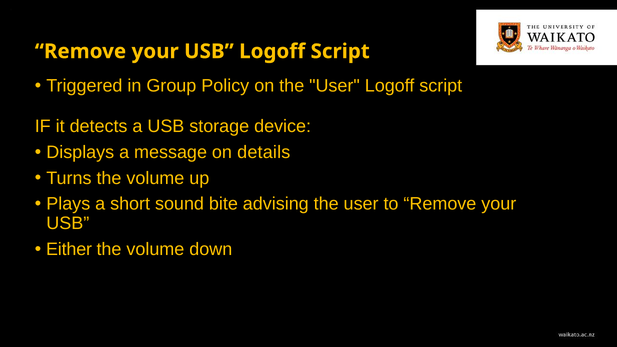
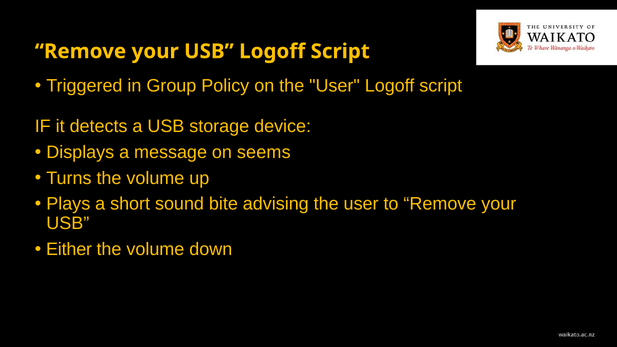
details: details -> seems (264, 152)
